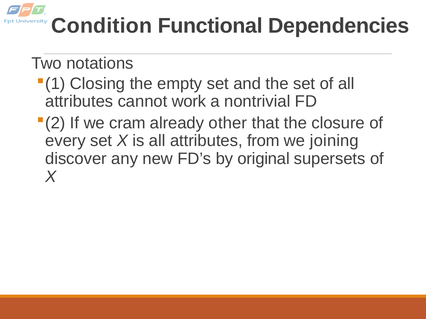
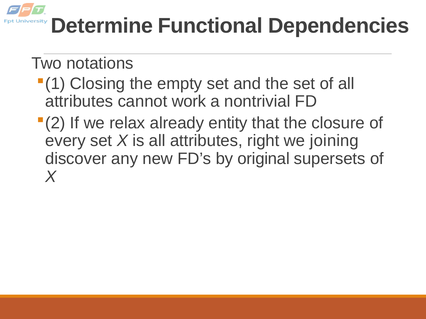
Condition: Condition -> Determine (102, 26)
cram: cram -> relax (127, 123)
other: other -> entity (228, 123)
from: from -> right (263, 141)
